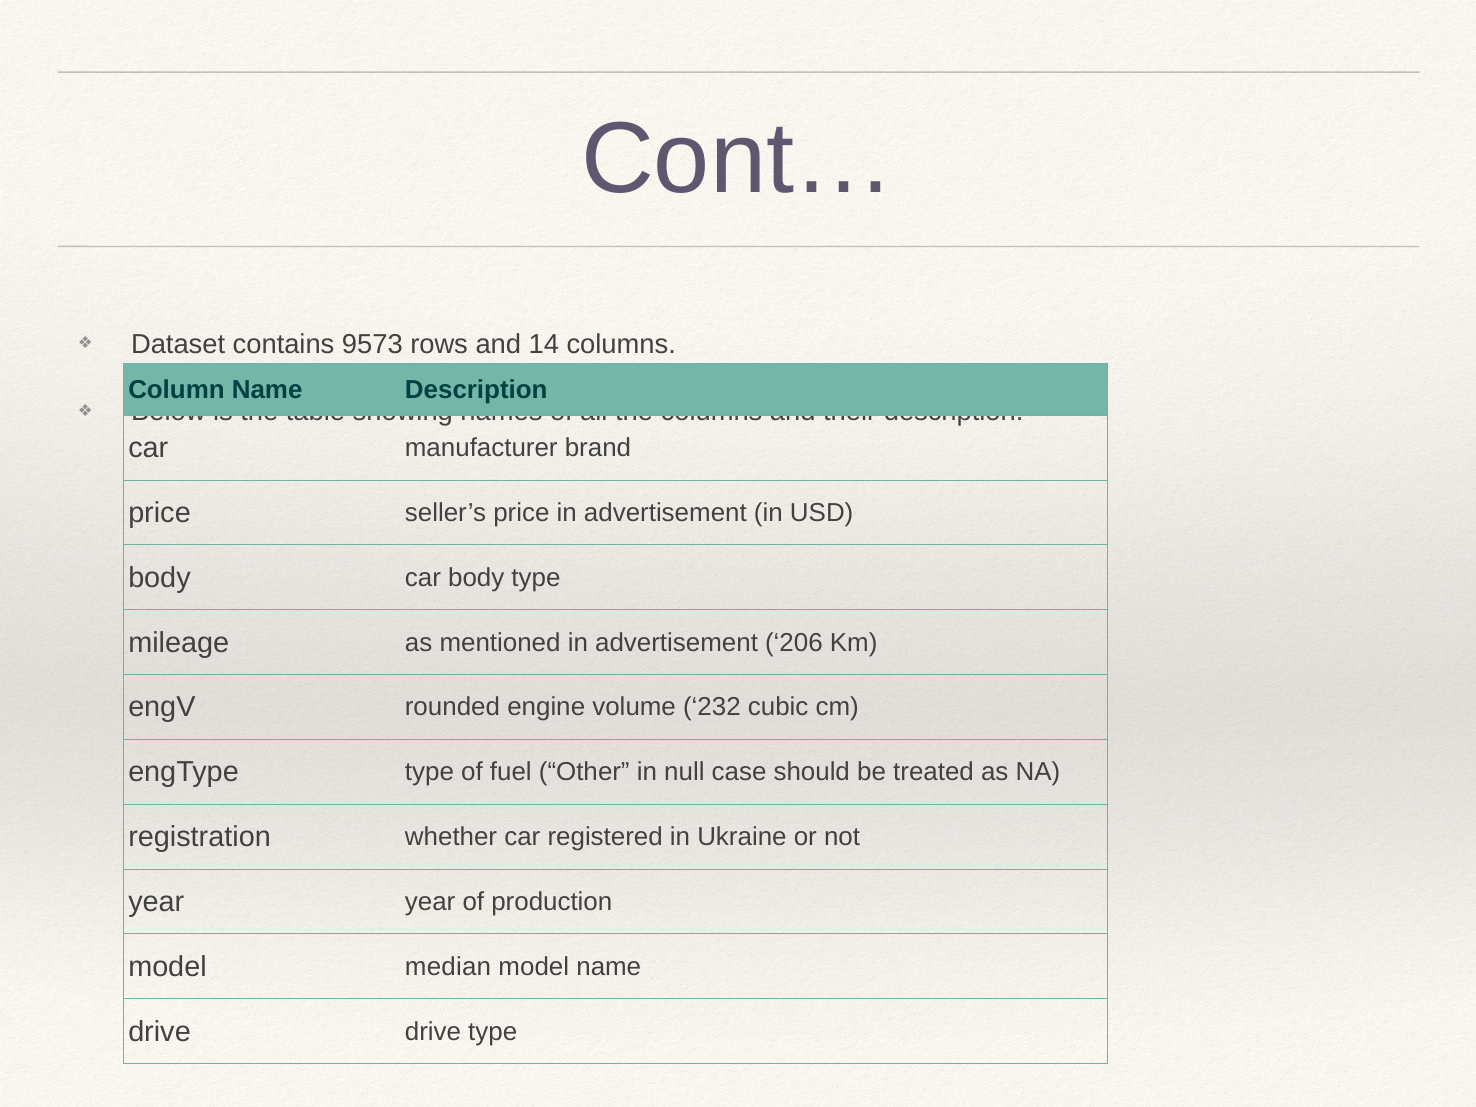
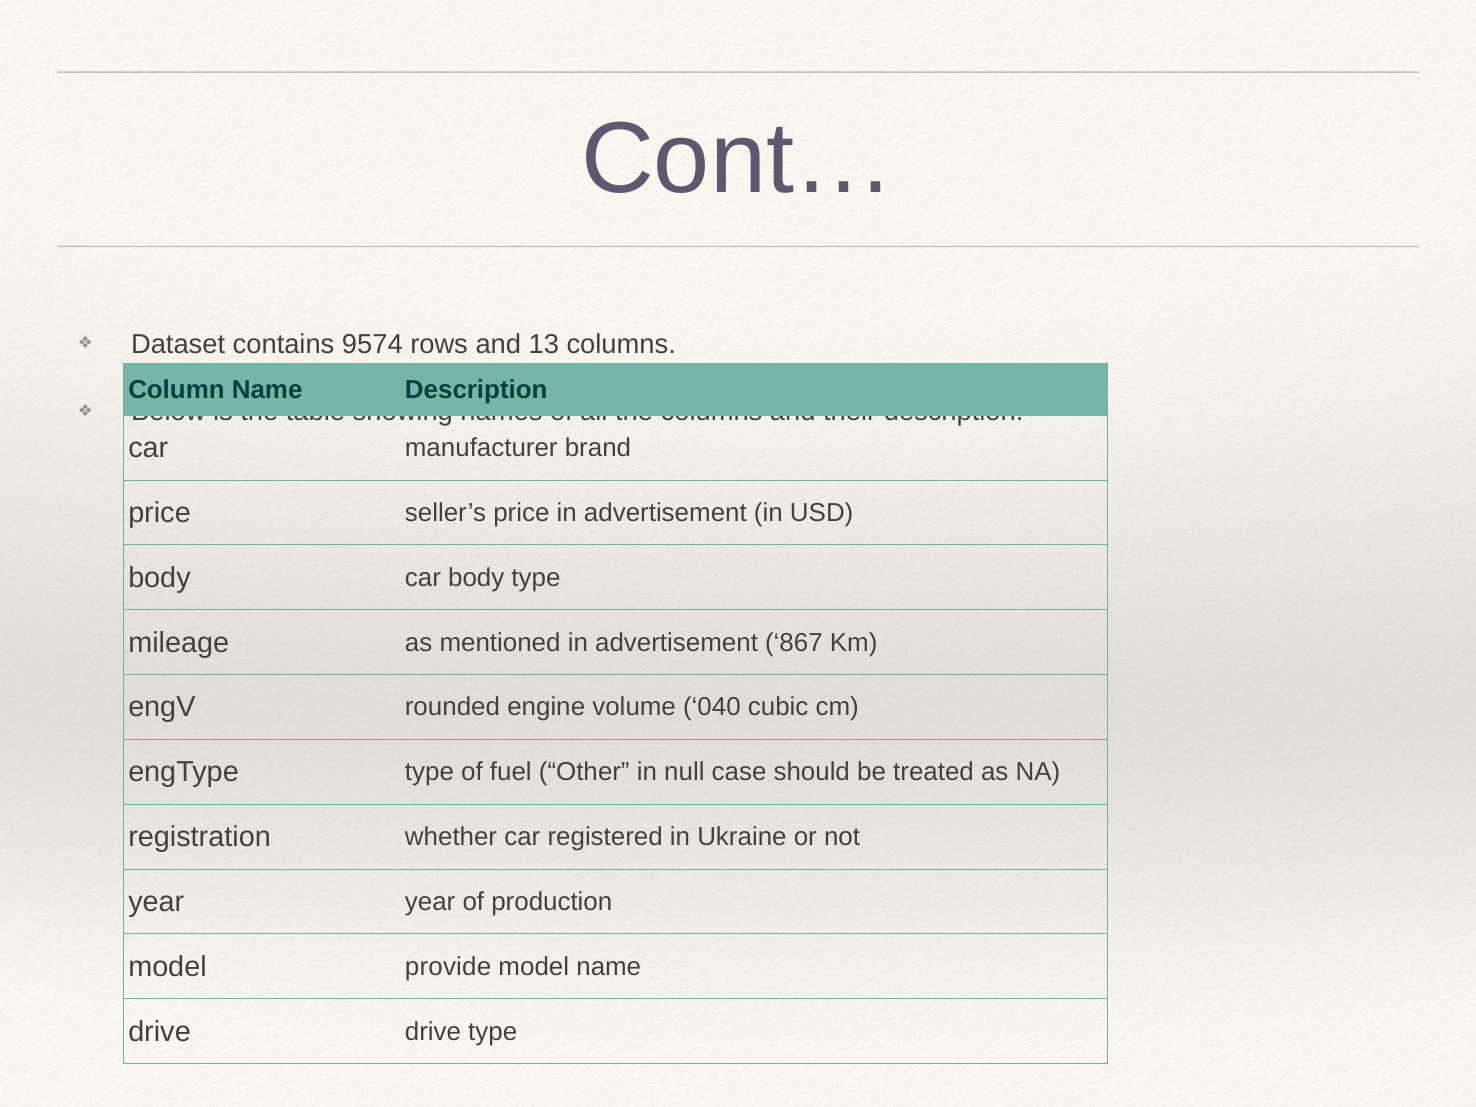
9573: 9573 -> 9574 (372, 344)
14: 14 -> 13 (544, 344)
206: 206 -> 867 (794, 643)
232: 232 -> 040 (712, 707)
median: median -> provide (448, 967)
